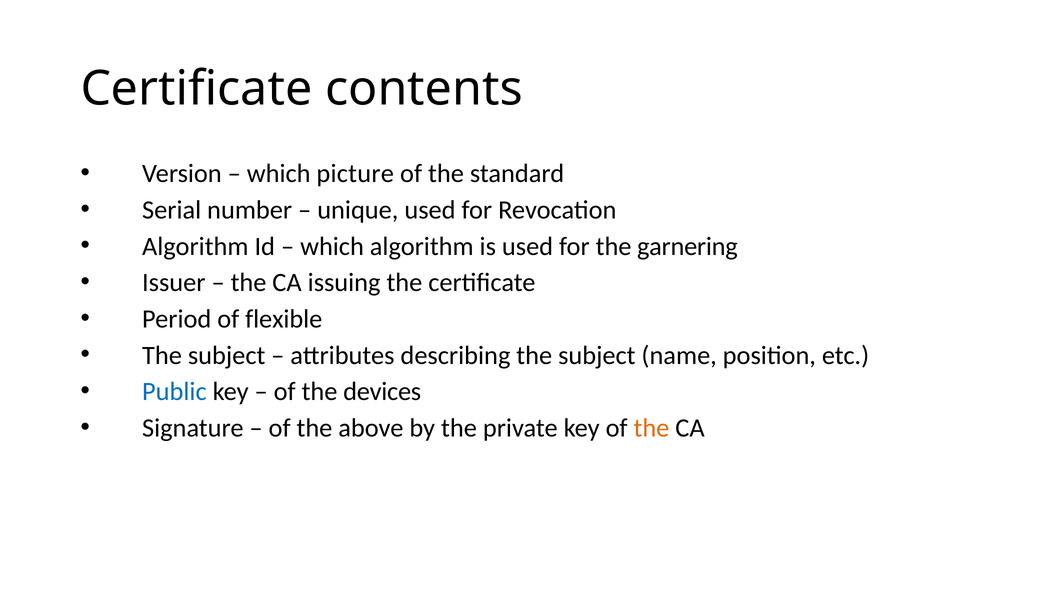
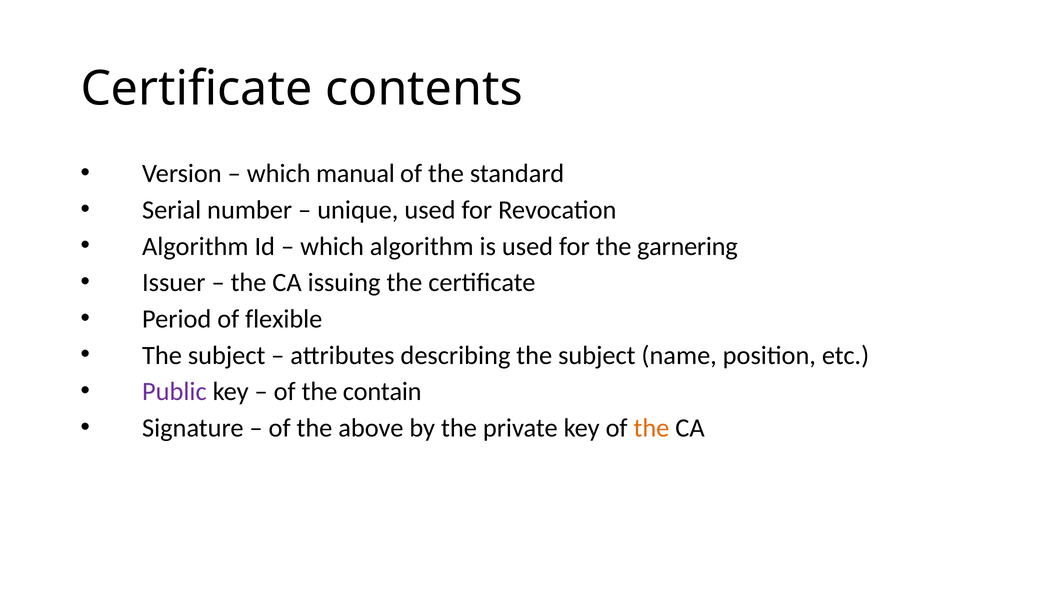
picture: picture -> manual (355, 174)
Public colour: blue -> purple (174, 392)
devices: devices -> contain (382, 392)
